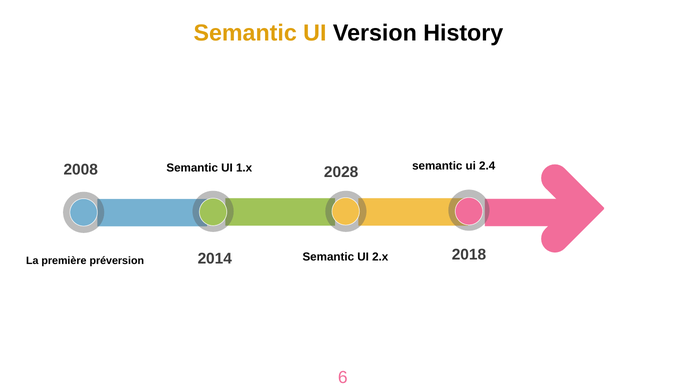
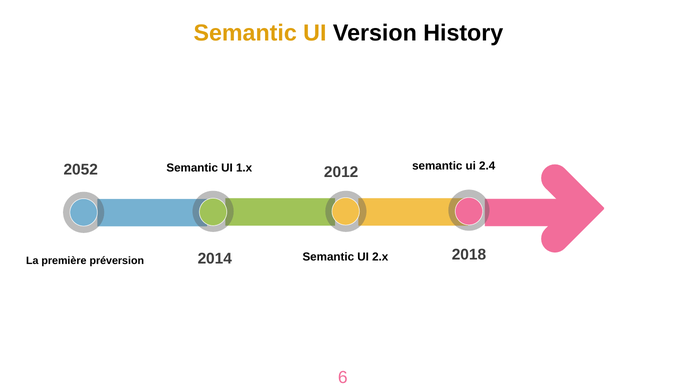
2008: 2008 -> 2052 (81, 170)
2028: 2028 -> 2012 (341, 172)
